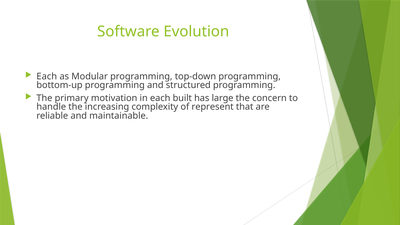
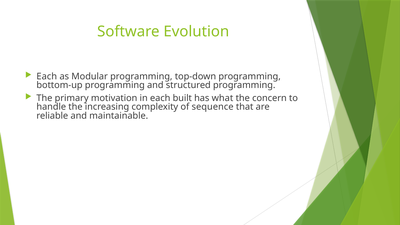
large: large -> what (222, 98)
represent: represent -> sequence (213, 107)
